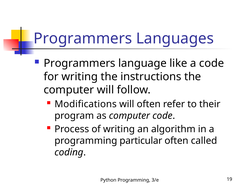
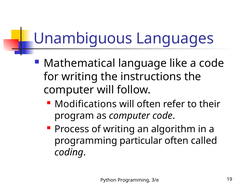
Programmers: Programmers -> Unambiguous (83, 38)
Programmers: Programmers -> Mathematical (80, 63)
